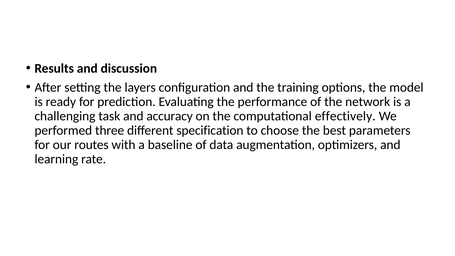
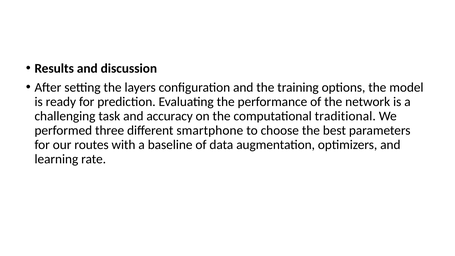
effectively: effectively -> traditional (345, 116)
specification: specification -> smartphone (210, 130)
